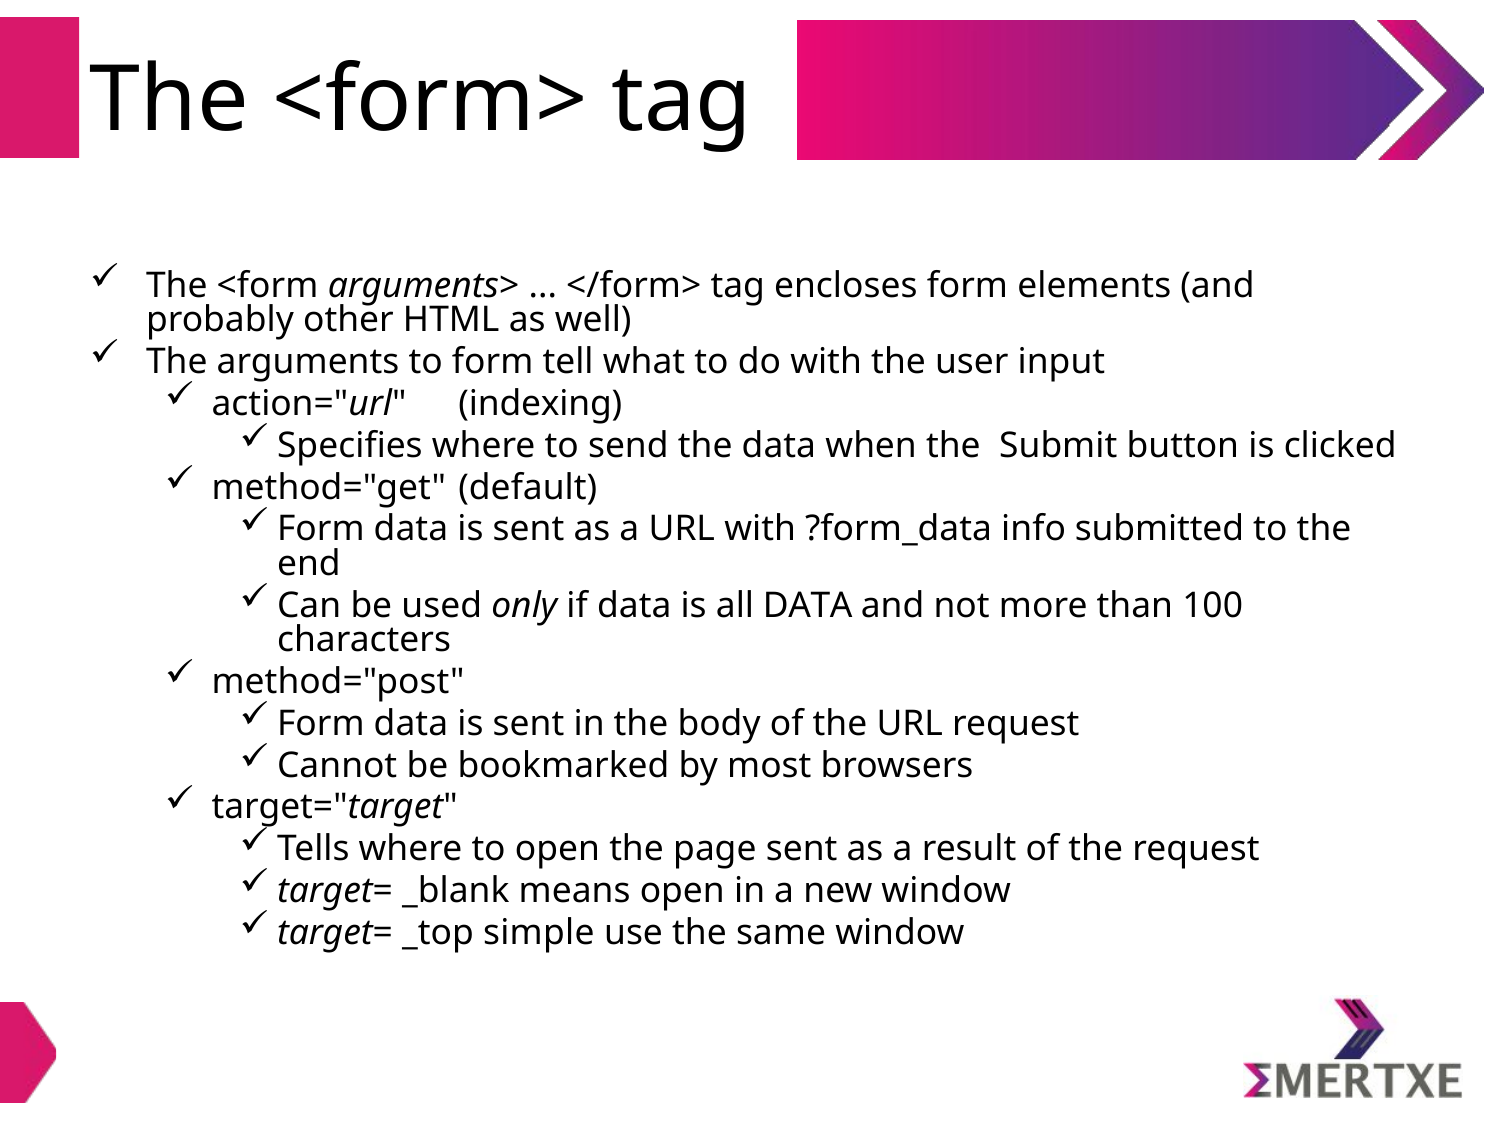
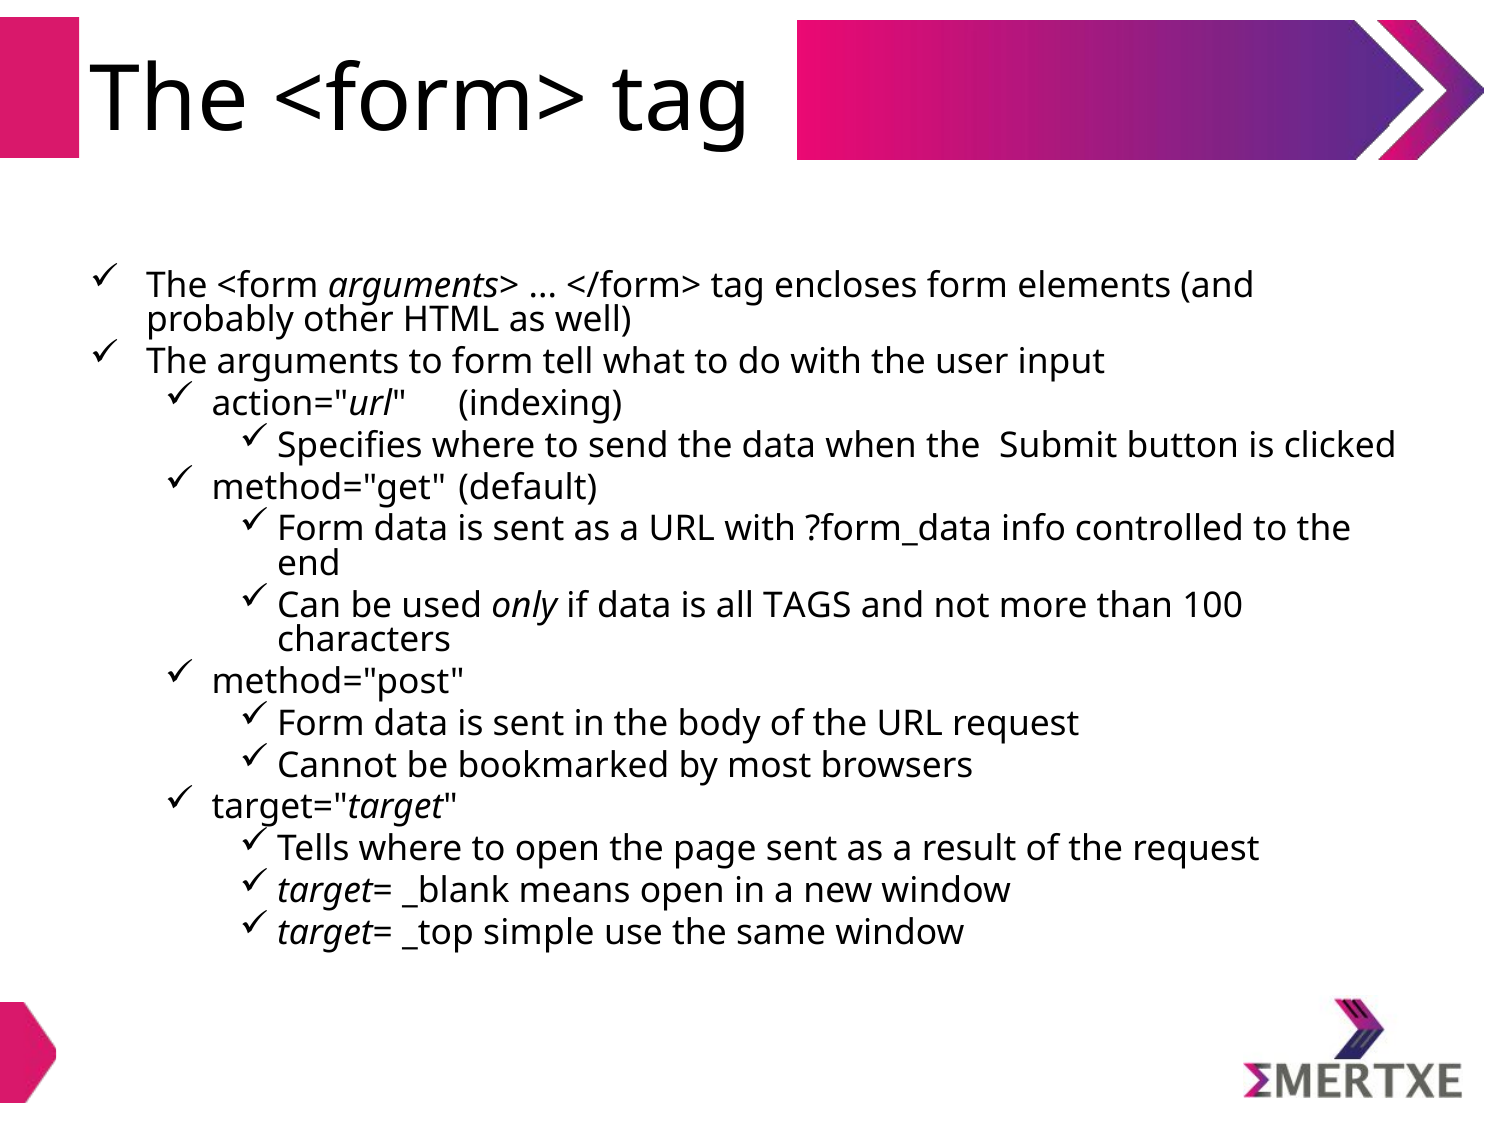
submitted: submitted -> controlled (1159, 529)
all DATA: DATA -> TAGS (807, 605)
